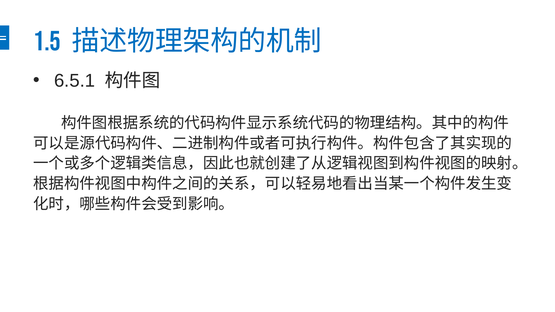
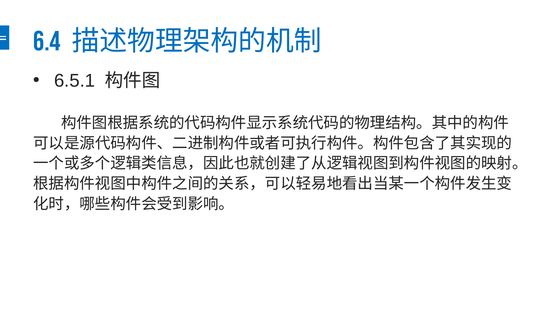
1.5: 1.5 -> 6.4 (47, 41)
